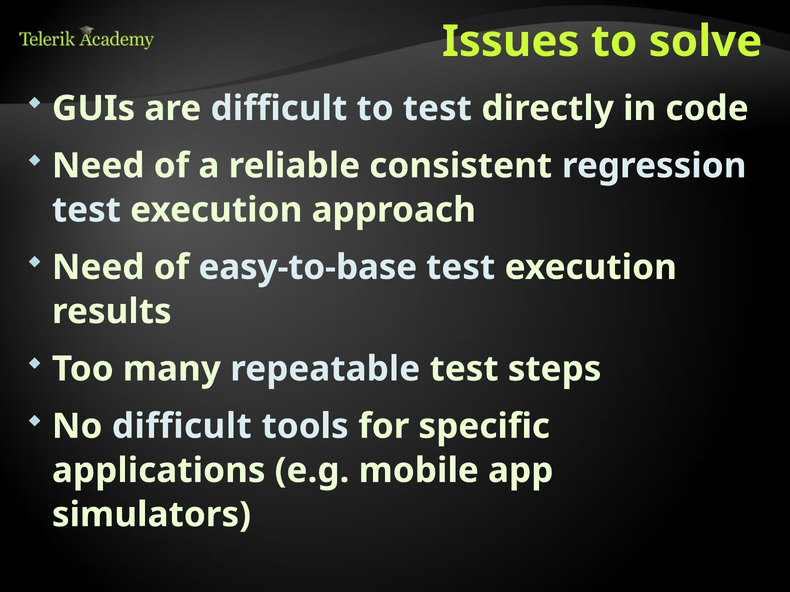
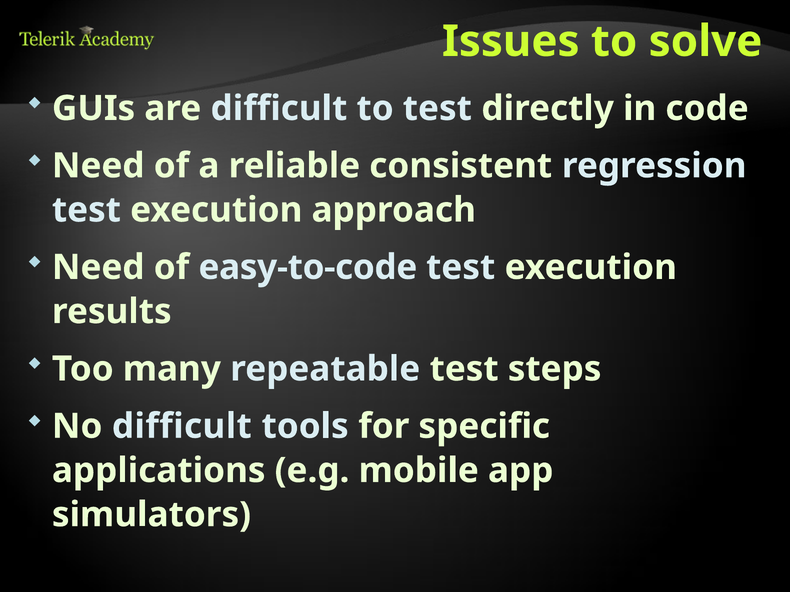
easy-to-base: easy-to-base -> easy-to-code (308, 268)
